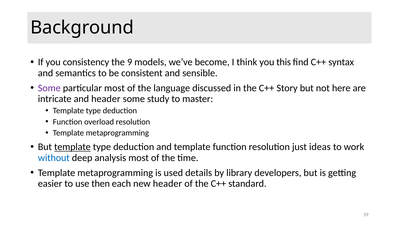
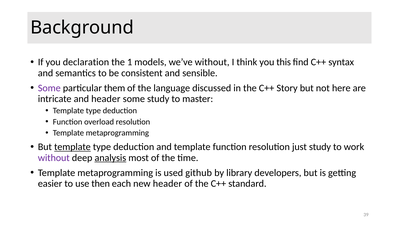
consistency: consistency -> declaration (86, 62)
9: 9 -> 1 (130, 62)
we’ve become: become -> without (212, 62)
particular most: most -> them (115, 88)
just ideas: ideas -> study (320, 147)
without colour: blue -> purple (54, 157)
analysis underline: none -> present (110, 157)
details: details -> github (199, 172)
